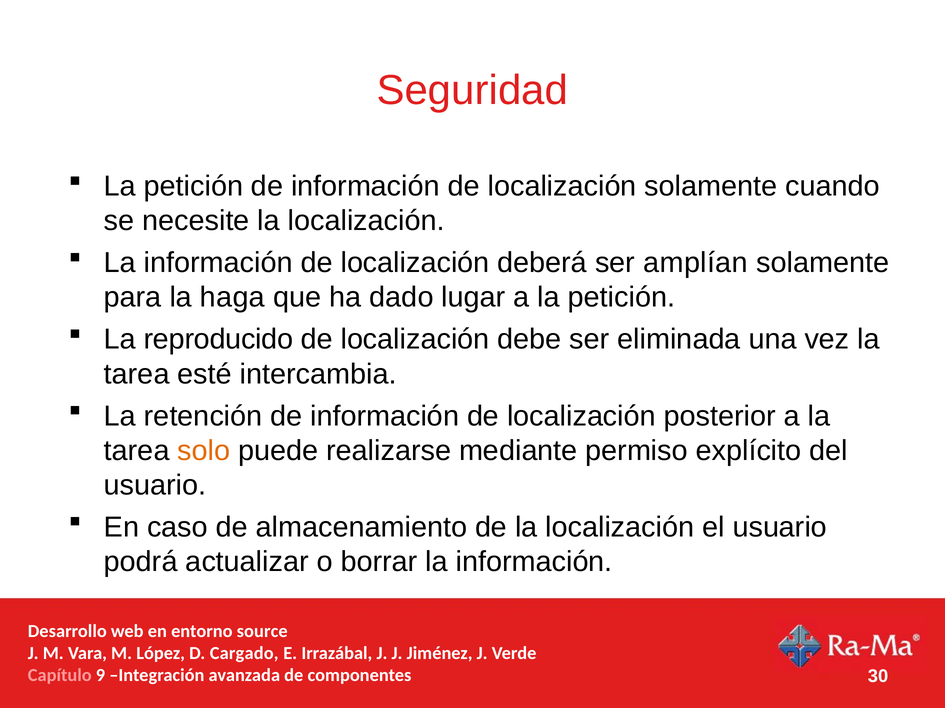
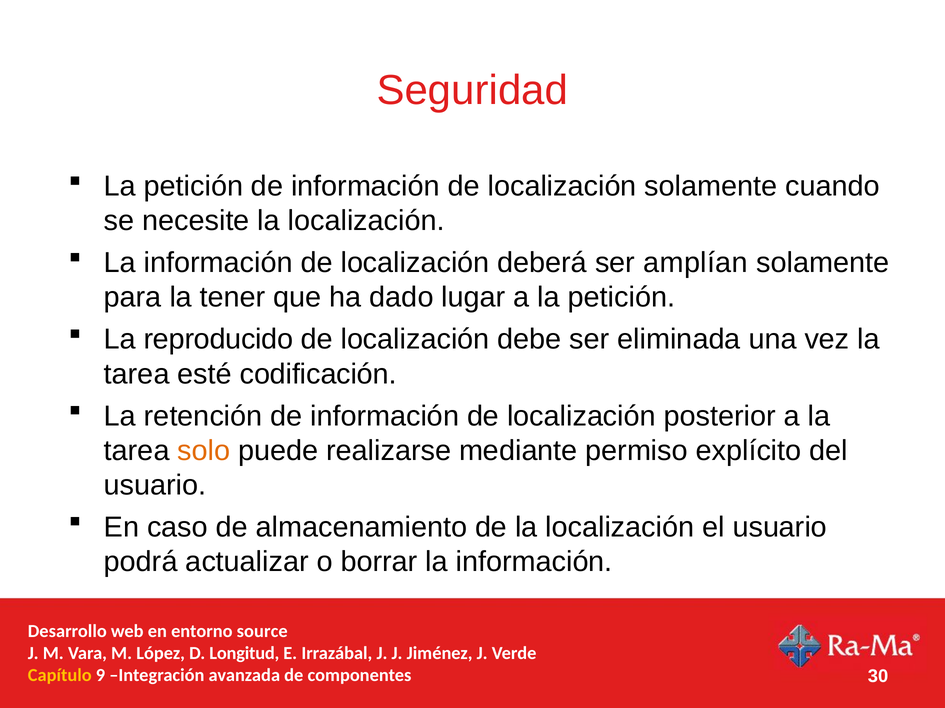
haga: haga -> tener (233, 298)
intercambia: intercambia -> codificación (318, 374)
Cargado: Cargado -> Longitud (244, 654)
Capítulo colour: pink -> yellow (60, 676)
